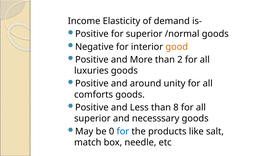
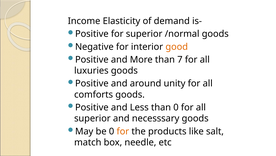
2: 2 -> 7 (180, 59)
than 8: 8 -> 0 (176, 107)
for colour: blue -> orange (123, 131)
